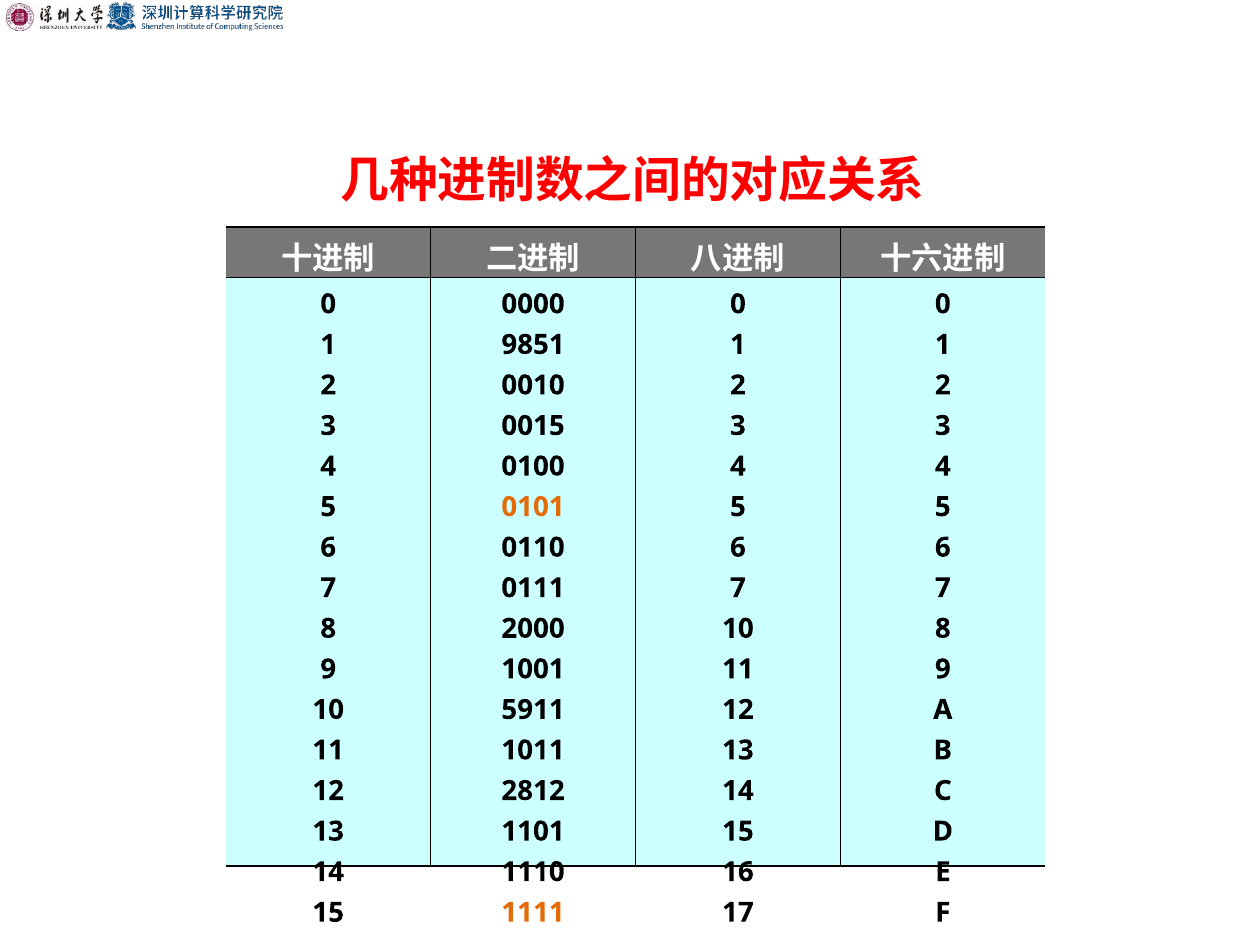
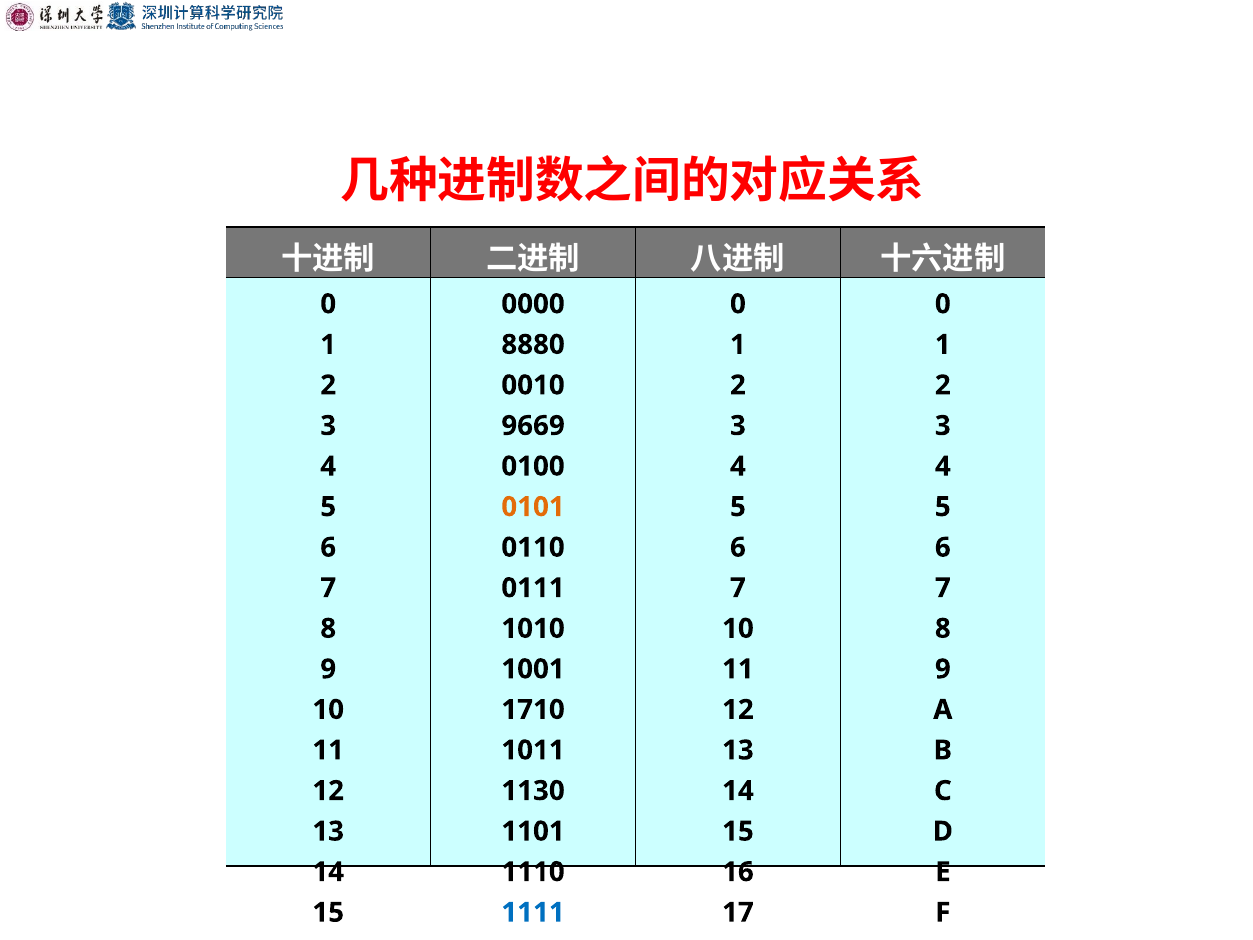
9851: 9851 -> 8880 (533, 345)
0015: 0015 -> 9669 (533, 426)
2000: 2000 -> 1010 (533, 628)
5911: 5911 -> 1710 (533, 710)
2812: 2812 -> 1130 (533, 791)
1111 colour: orange -> blue (533, 912)
